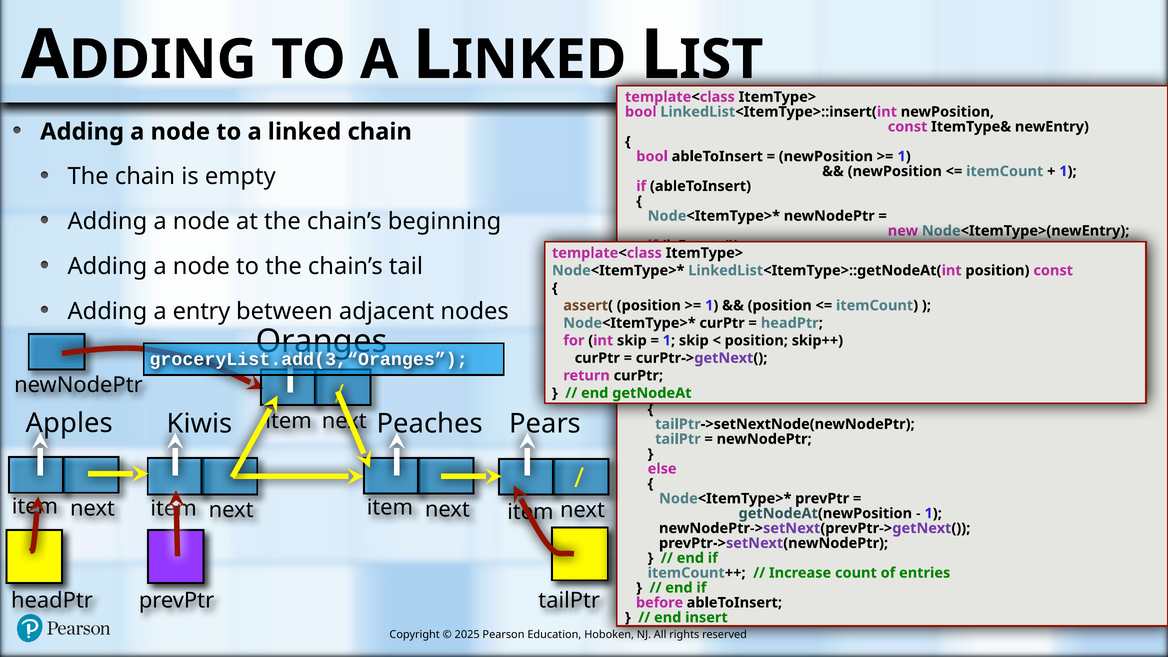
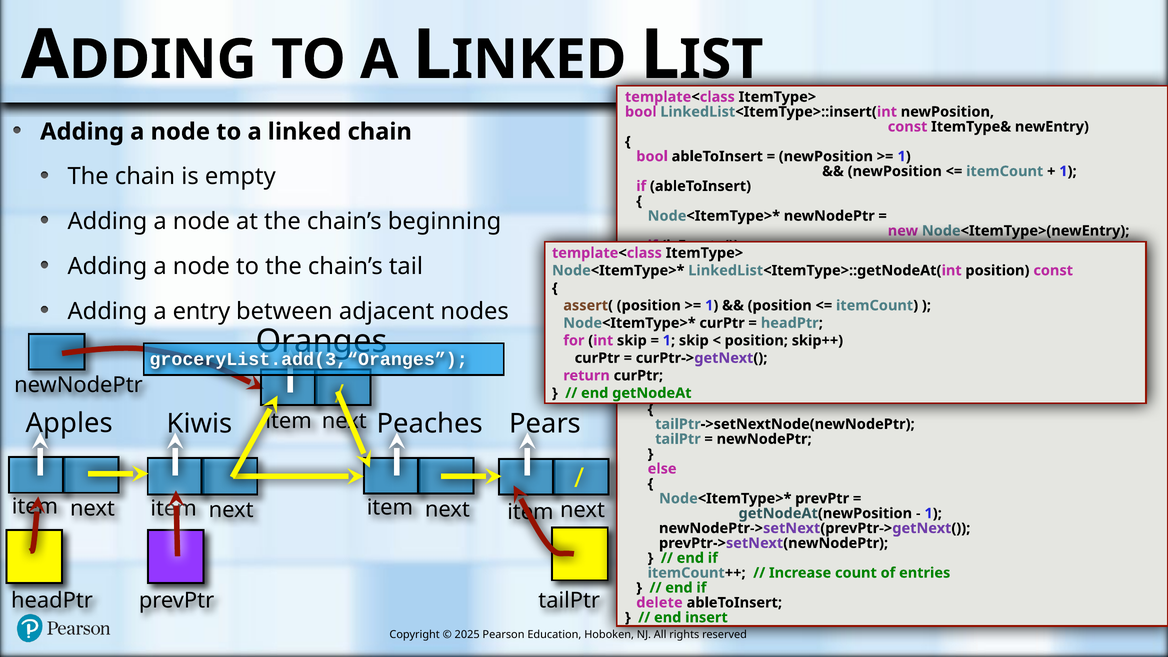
before: before -> delete (659, 603)
